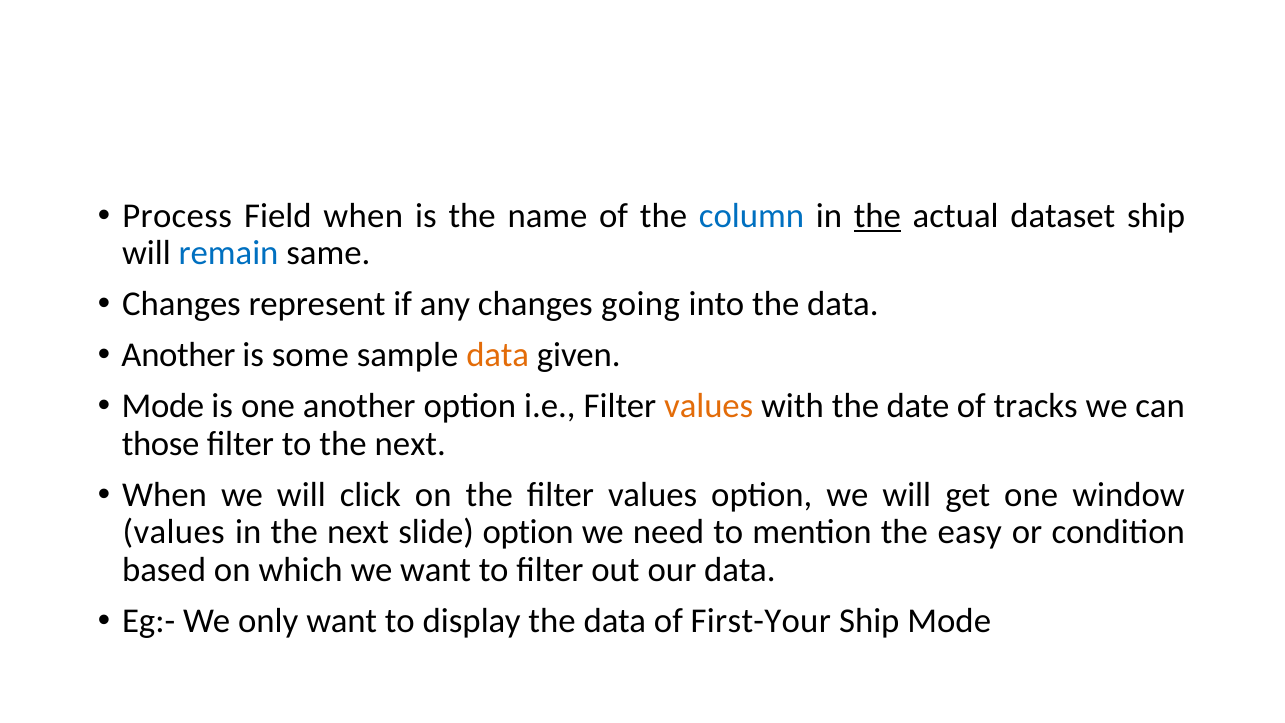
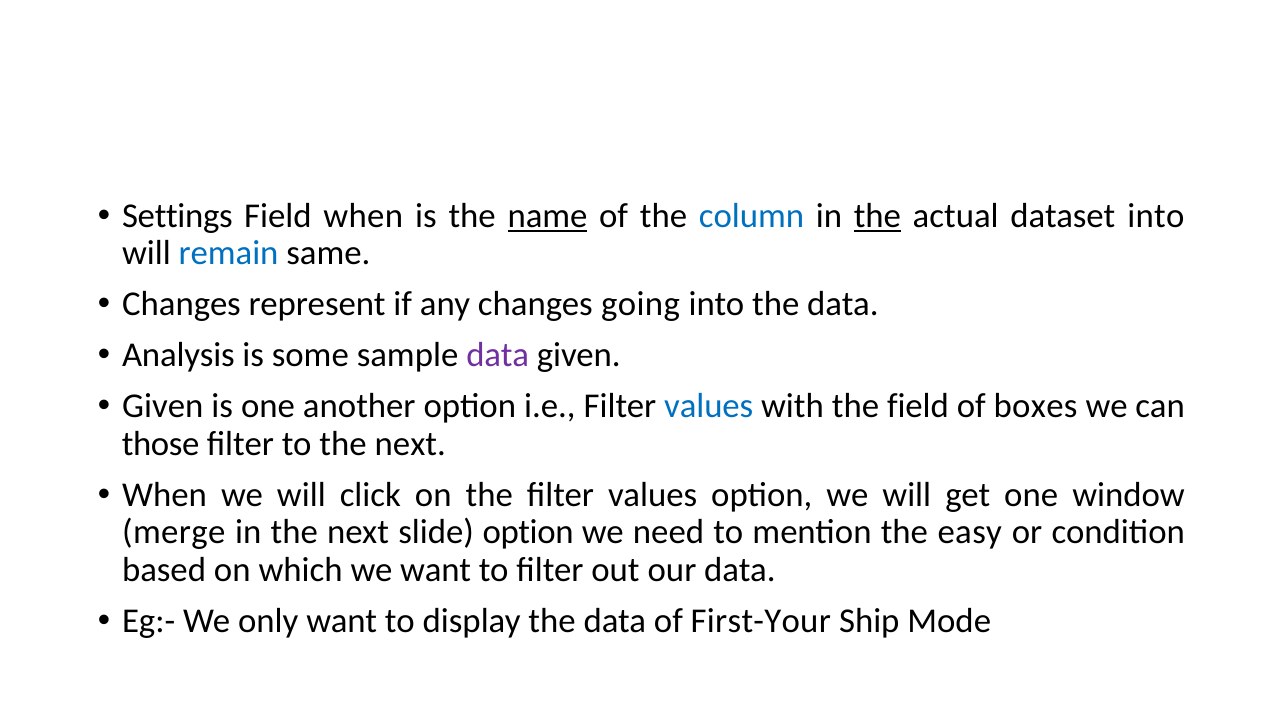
Process: Process -> Settings (177, 216)
name underline: none -> present (548, 216)
dataset ship: ship -> into (1156, 216)
Another: Another -> Analysis (178, 355)
data colour: orange -> purple (498, 355)
Mode: Mode -> Given (163, 406)
values colour: orange -> blue (709, 406)
the date: date -> field (918, 406)
tracks: tracks -> boxes (1036, 406)
values: values -> merge (174, 532)
